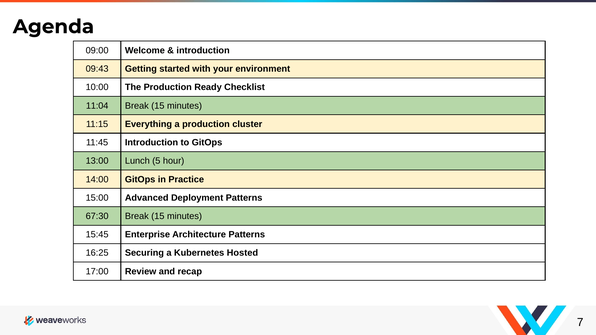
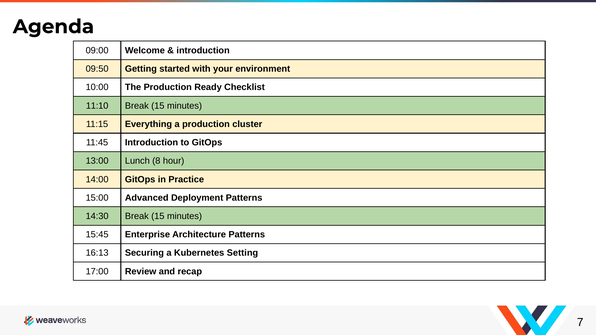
09:43: 09:43 -> 09:50 (97, 69)
11:04: 11:04 -> 11:10 (97, 106)
5: 5 -> 8 (156, 161)
67:30: 67:30 -> 14:30 (97, 216)
16:25: 16:25 -> 16:13 (97, 253)
Hosted: Hosted -> Setting (242, 253)
